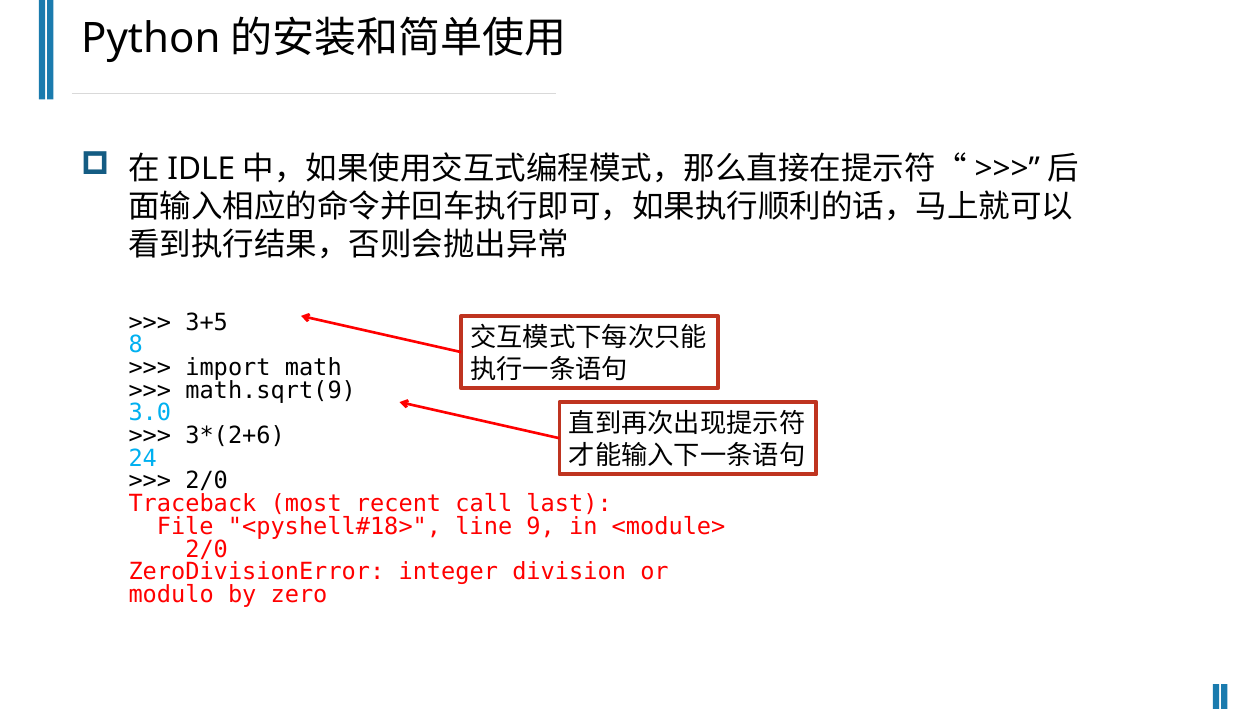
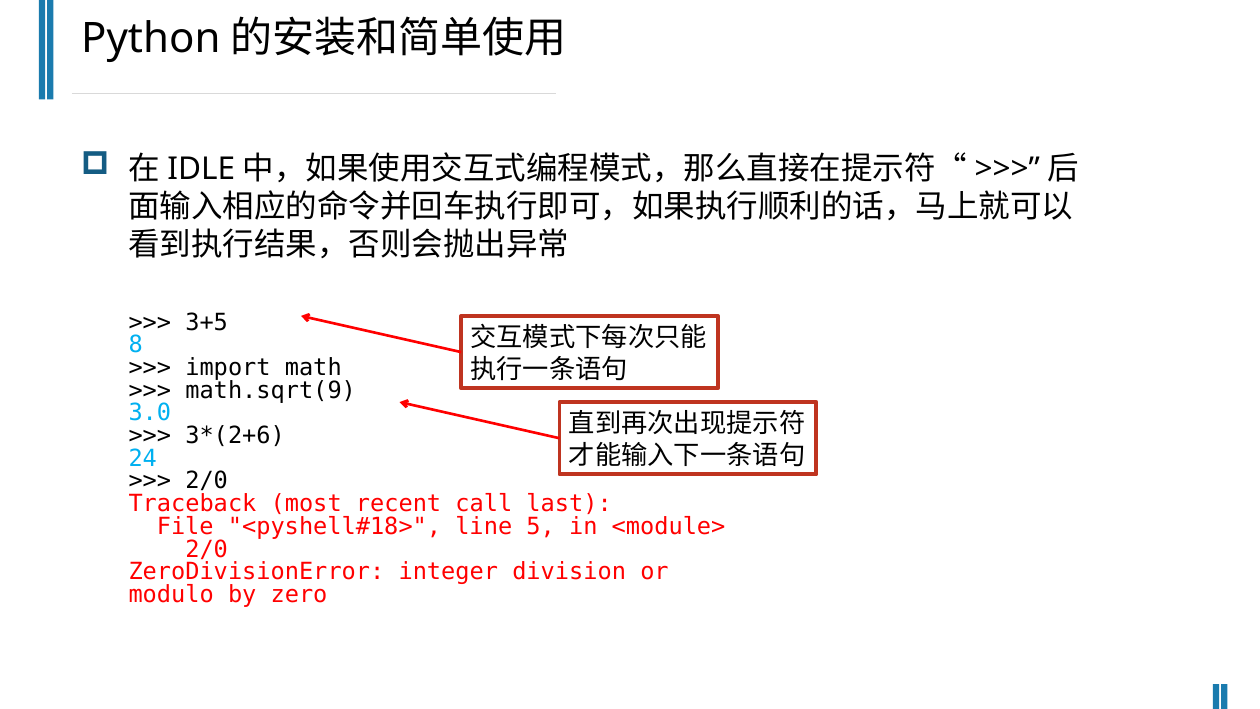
9: 9 -> 5 (541, 526)
